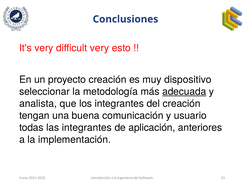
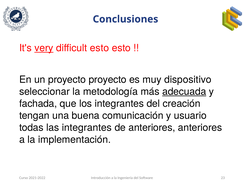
very underline: none -> present (44, 48)
difficult very: very -> esto (99, 48)
proyecto creación: creación -> proyecto (108, 80)
analista: analista -> fachada (38, 104)
de aplicación: aplicación -> anteriores (152, 128)
